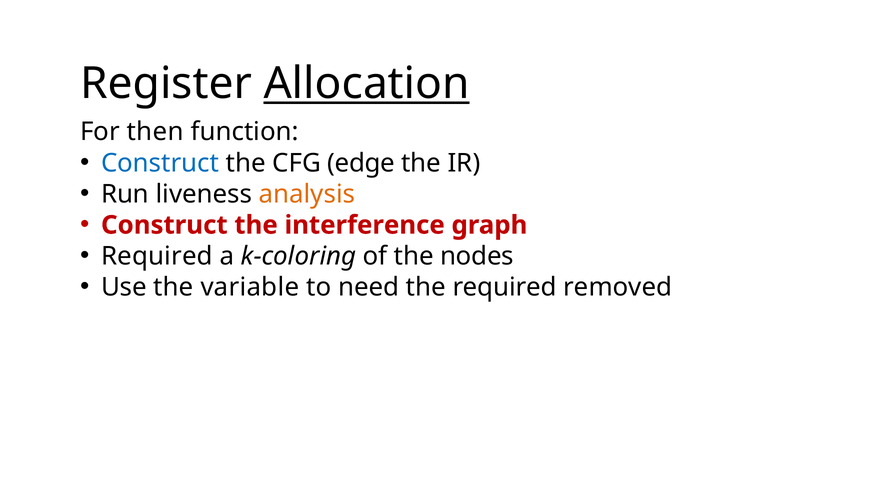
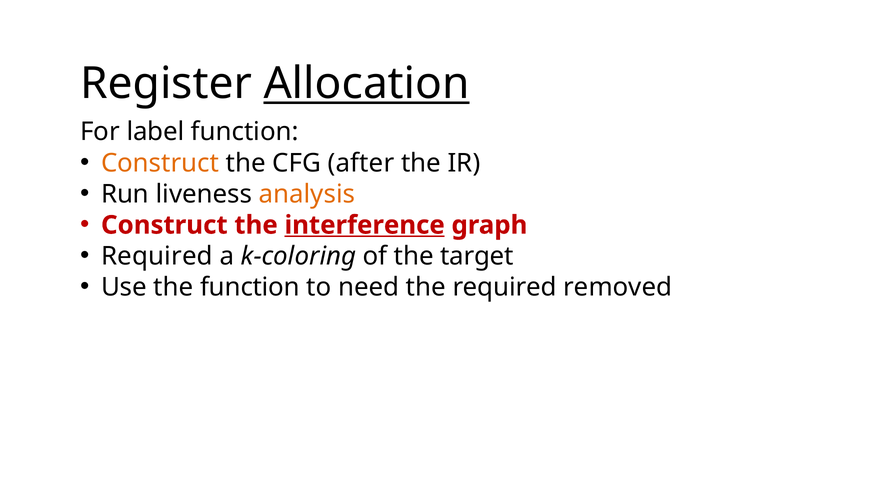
then: then -> label (155, 132)
Construct colour: blue -> orange (160, 163)
edge: edge -> after (361, 163)
interference underline: none -> present (365, 225)
nodes: nodes -> target (477, 256)
the variable: variable -> function (250, 288)
